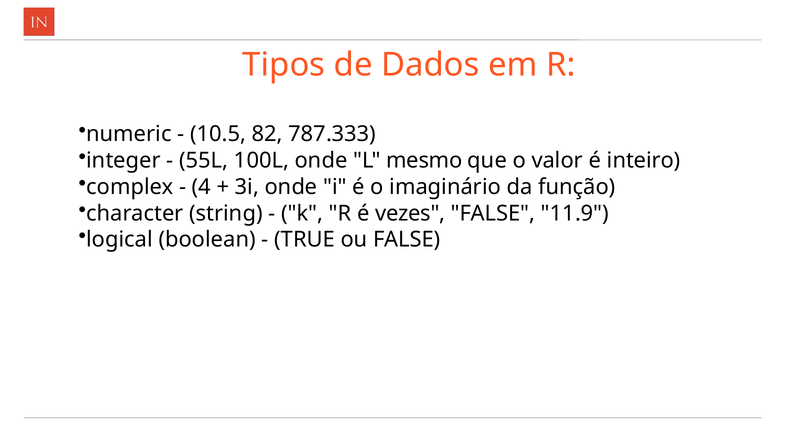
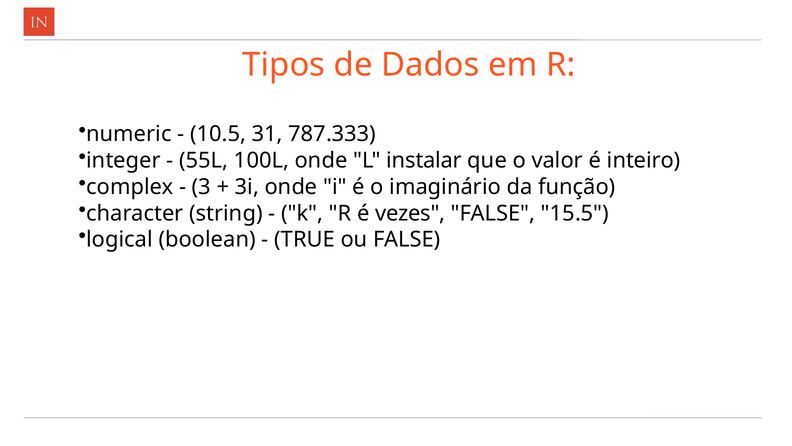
82: 82 -> 31 (267, 134)
mesmo: mesmo -> instalar (424, 160)
4: 4 -> 3 (201, 187)
11.9: 11.9 -> 15.5 (575, 213)
